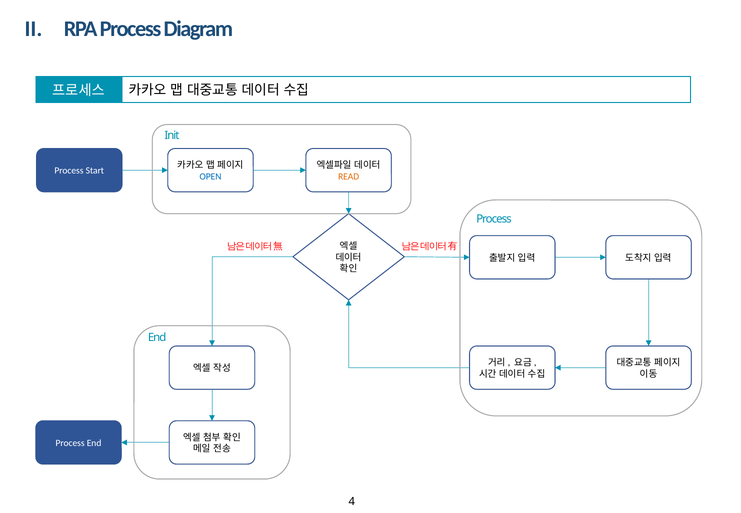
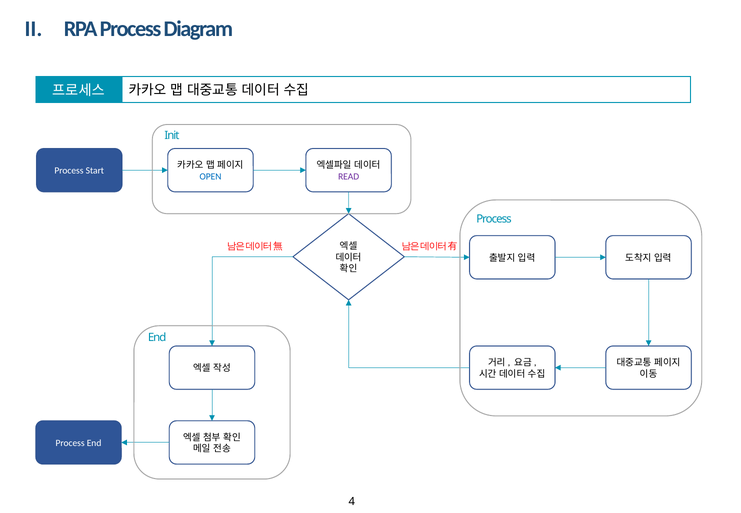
READ colour: orange -> purple (349, 177)
